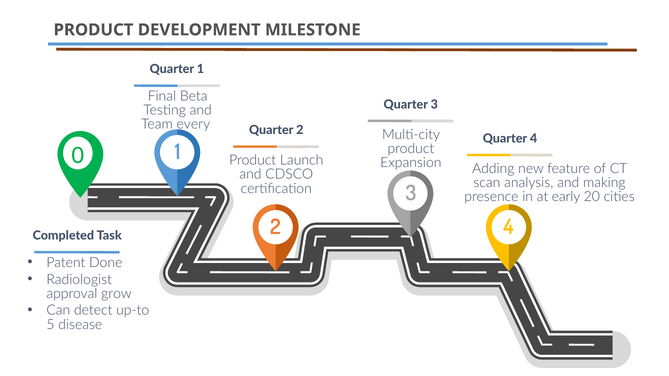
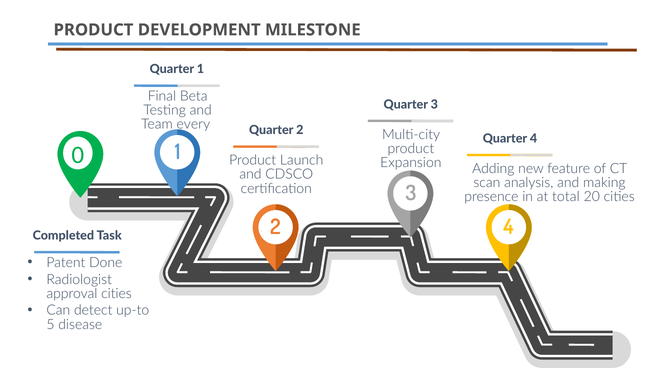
early: early -> total (566, 197)
approval grow: grow -> cities (116, 294)
